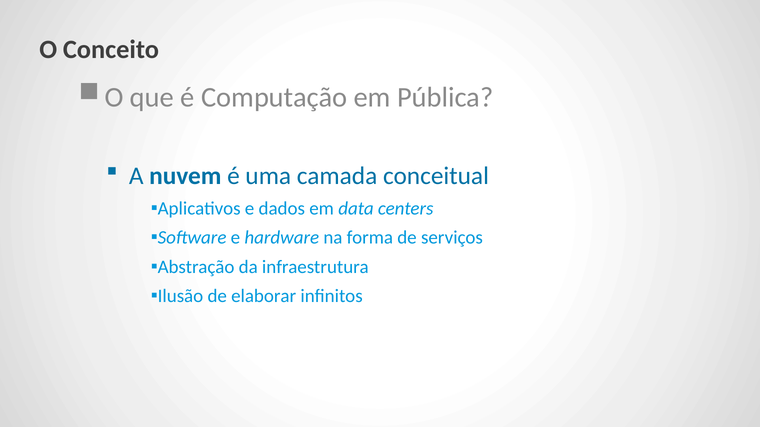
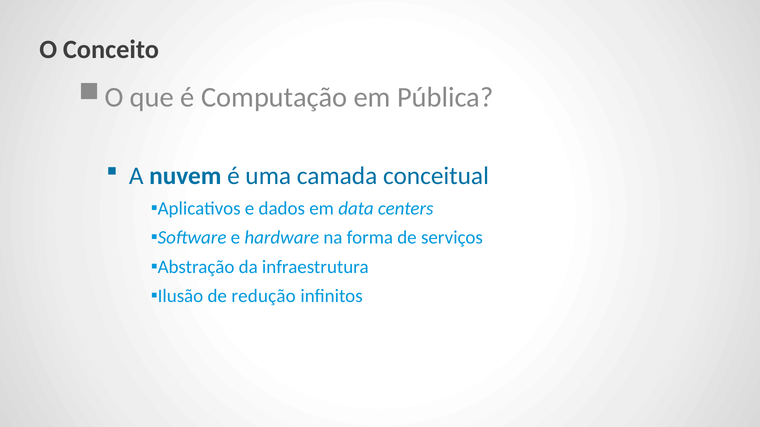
elaborar: elaborar -> redução (264, 296)
